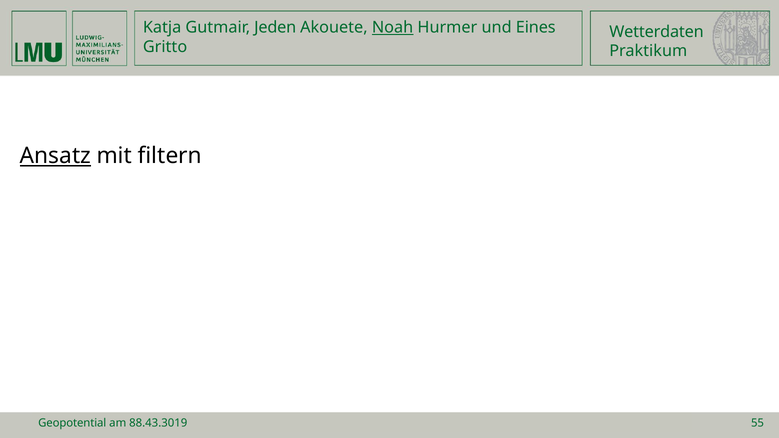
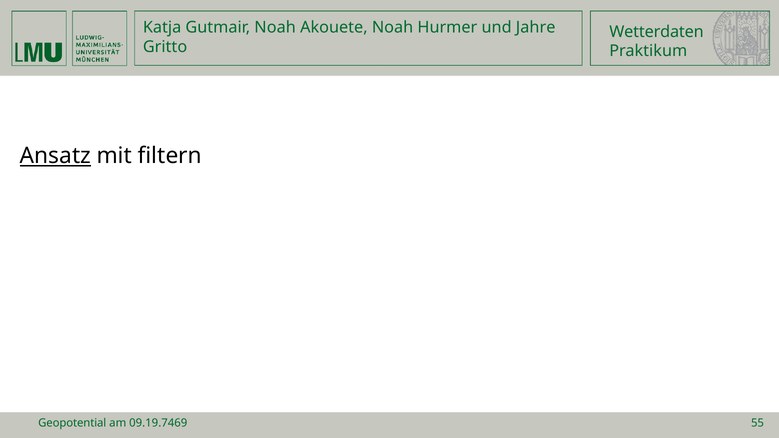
Gutmair Jeden: Jeden -> Noah (275, 27)
Noah underline: present -> none (393, 27)
Eines: Eines -> Jahre (536, 27)
88.43.3019: 88.43.3019 -> 09.19.7469 (158, 423)
